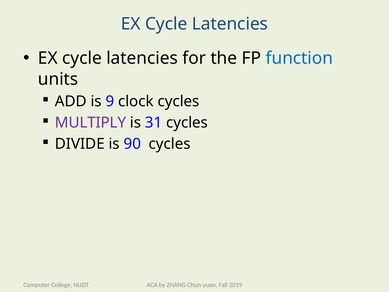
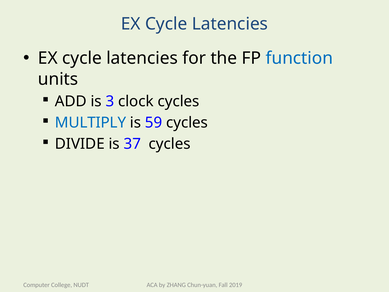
9: 9 -> 3 (110, 101)
MULTIPLY colour: purple -> blue (91, 123)
31: 31 -> 59 (154, 123)
90: 90 -> 37 (132, 144)
